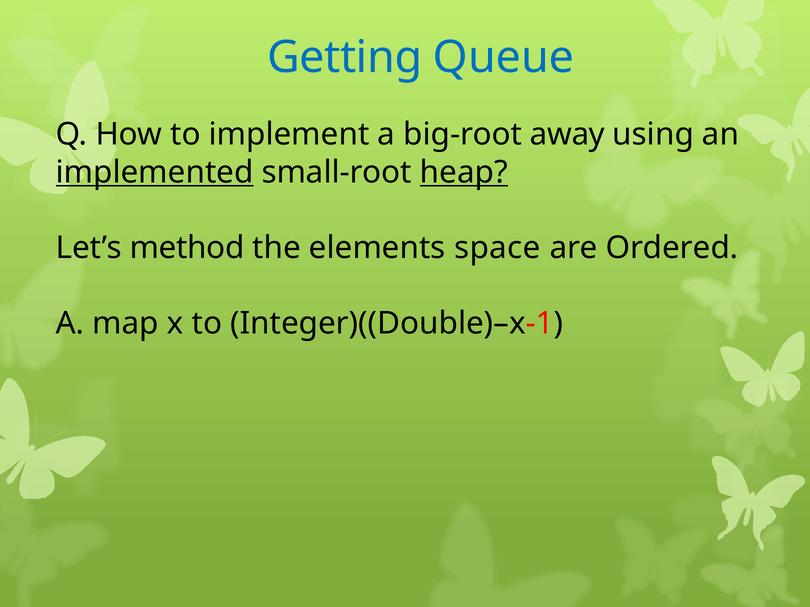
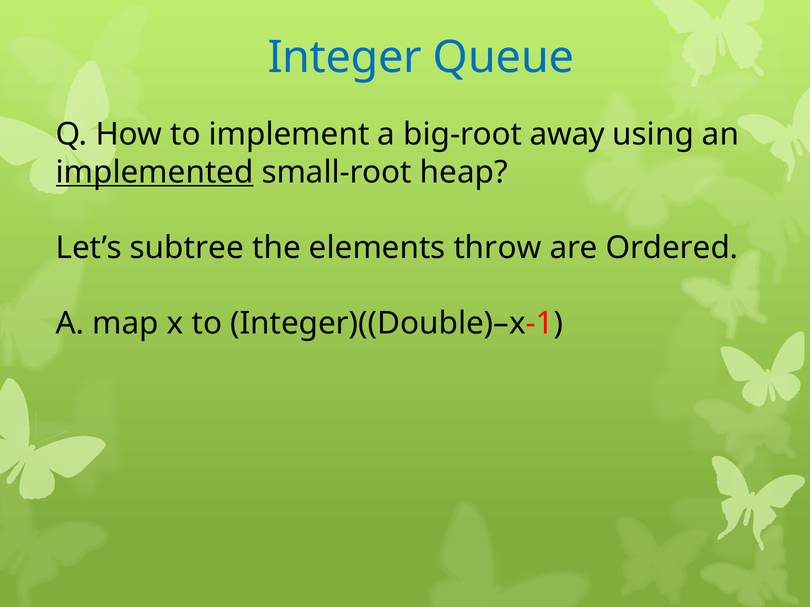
Getting: Getting -> Integer (345, 57)
heap underline: present -> none (464, 172)
method: method -> subtree (187, 248)
space: space -> throw (497, 248)
